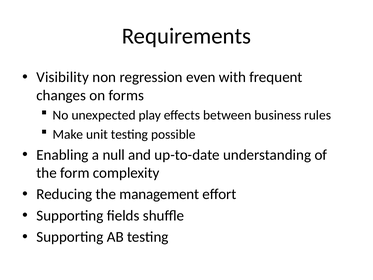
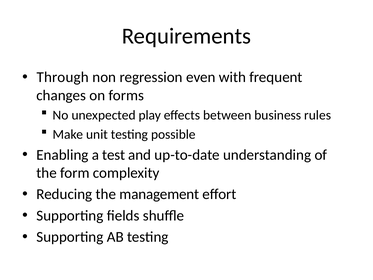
Visibility: Visibility -> Through (63, 77)
null: null -> test (114, 155)
